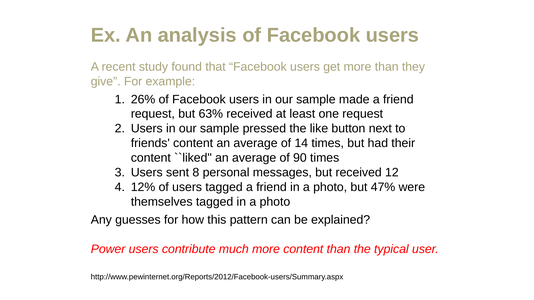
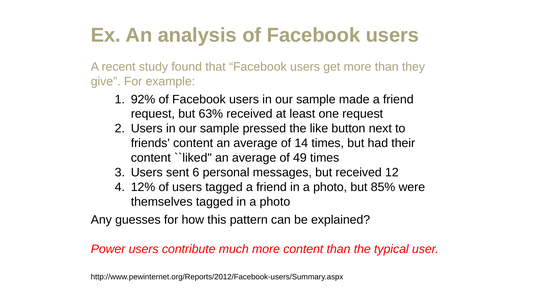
26%: 26% -> 92% (143, 99)
90: 90 -> 49 (300, 158)
8: 8 -> 6 (196, 173)
47%: 47% -> 85% (383, 188)
